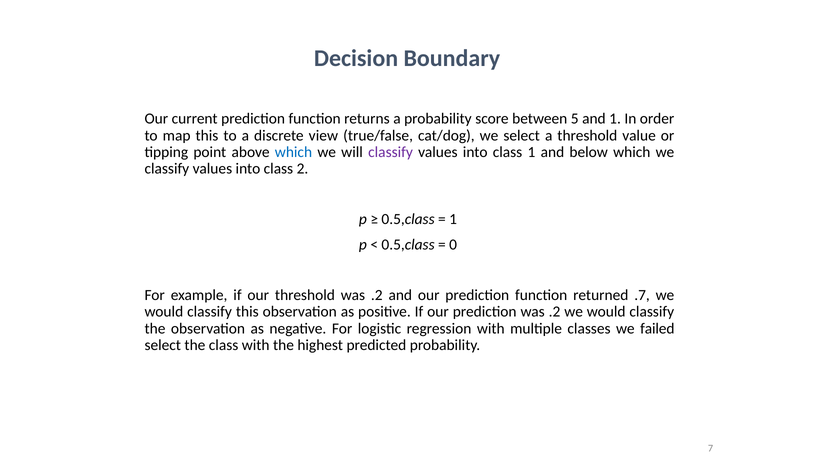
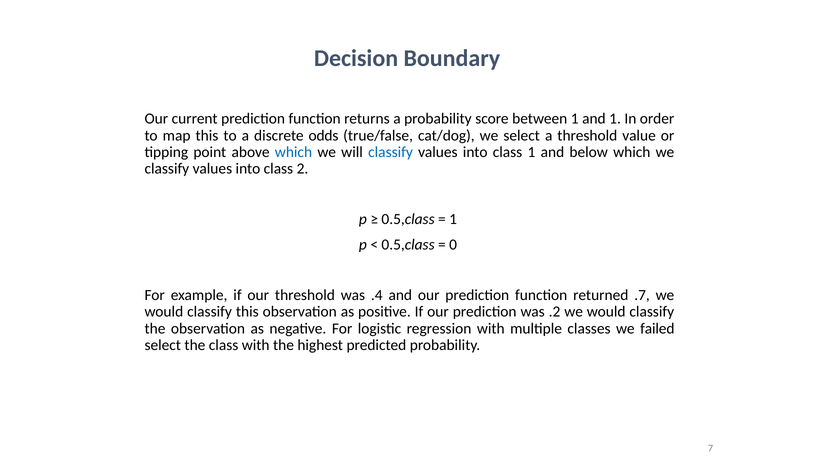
between 5: 5 -> 1 (575, 119)
view: view -> odds (324, 135)
classify colour: purple -> blue (391, 152)
threshold was .2: .2 -> .4 (377, 295)
